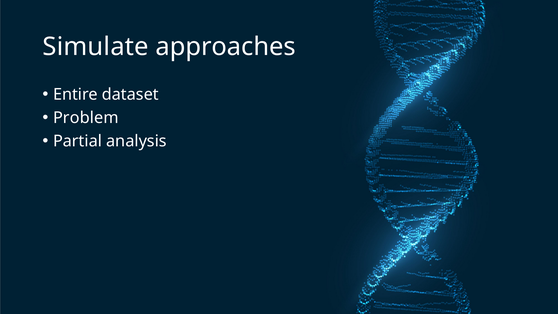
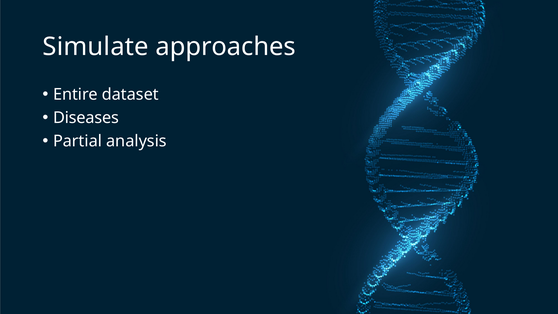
Problem: Problem -> Diseases (86, 118)
